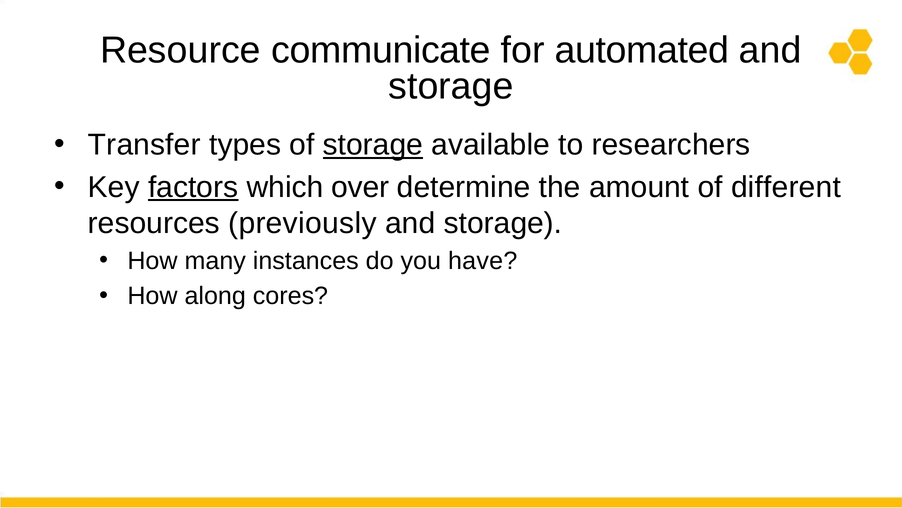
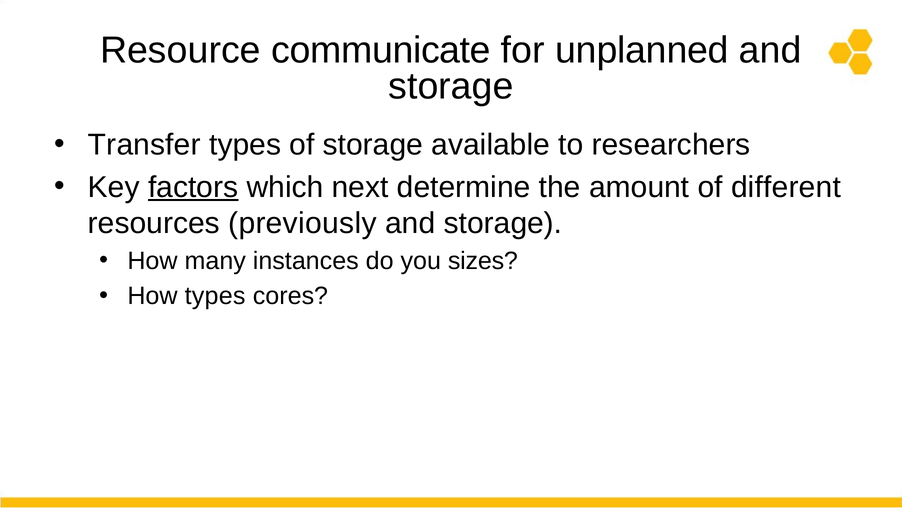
automated: automated -> unplanned (642, 50)
storage underline: present -> none (373, 145)
over: over -> next (360, 187)
have: have -> sizes (483, 261)
How along: along -> types (215, 296)
